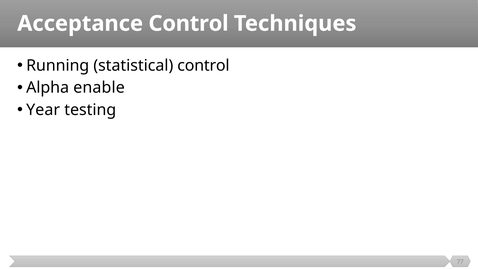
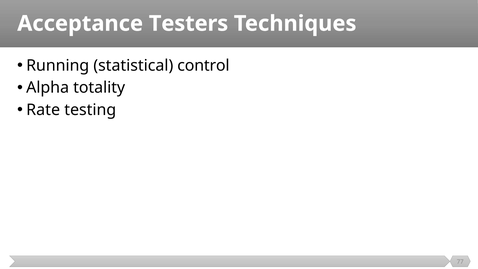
Acceptance Control: Control -> Testers (189, 24)
enable: enable -> totality (99, 88)
Year: Year -> Rate (43, 110)
